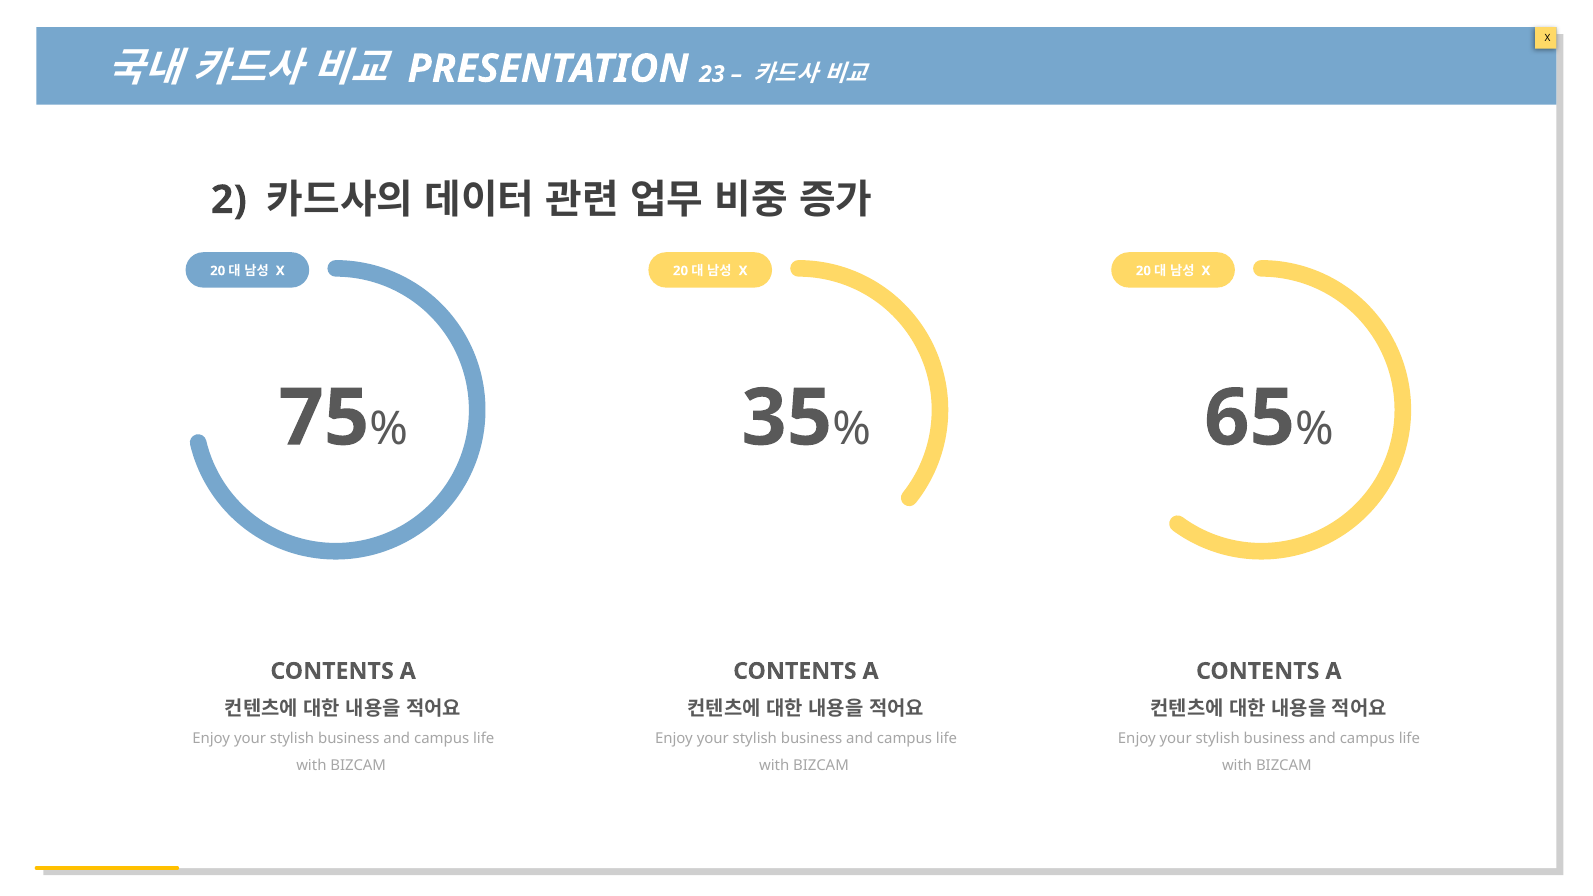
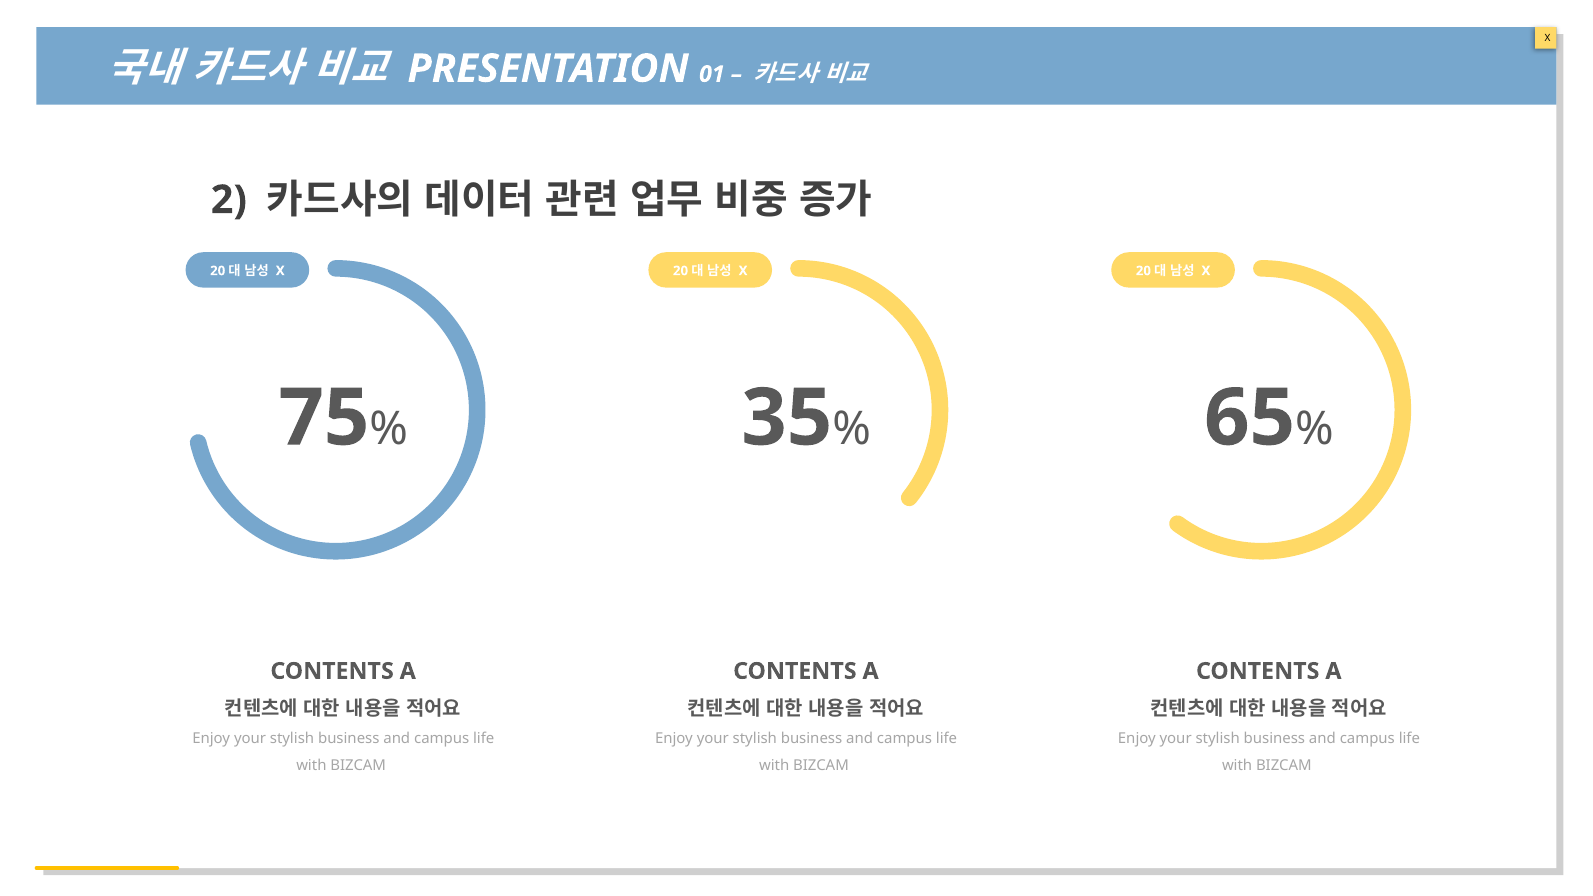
23: 23 -> 01 (712, 74)
